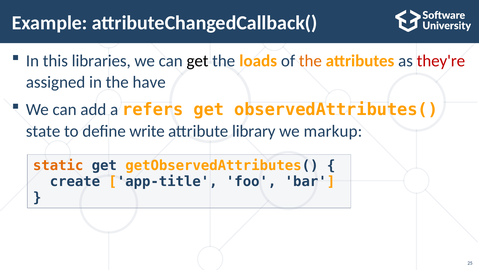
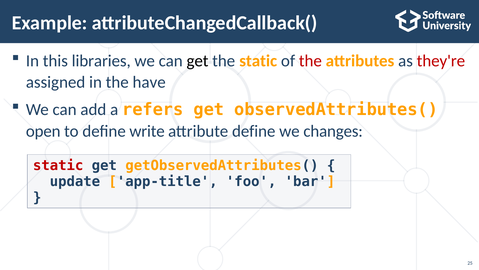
the loads: loads -> static (258, 61)
the colour: orange -> red (310, 61)
state: state -> open (43, 131)
attribute library: library -> define (254, 131)
markup: markup -> changes (333, 131)
static colour: orange -> red (58, 165)
create: create -> update (75, 181)
